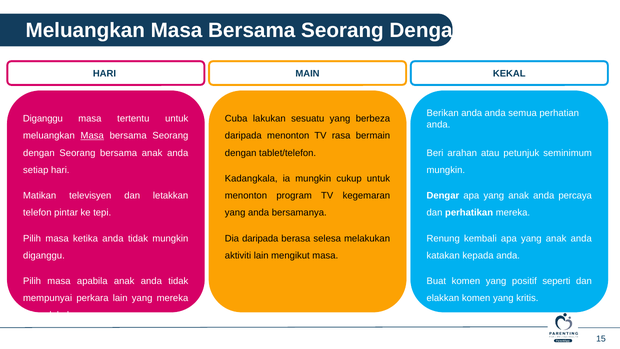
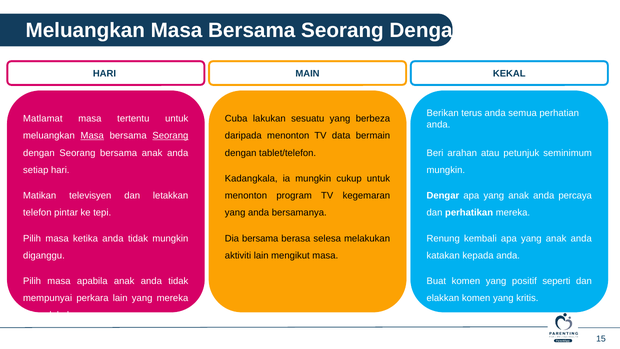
Berikan anda: anda -> terus (472, 113)
Diganggu: Diganggu -> Matlamat (43, 119)
Seorang underline: none -> present (170, 136)
rasa: rasa -> data (341, 136)
Dia daripada: daripada -> bersama (260, 238)
